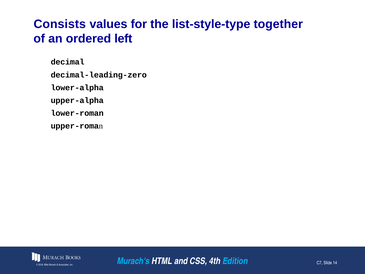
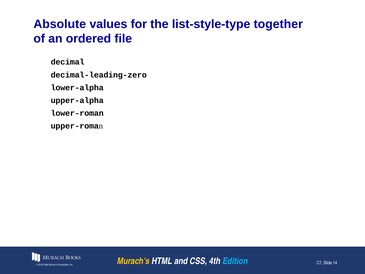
Consists: Consists -> Absolute (60, 24)
left: left -> file (123, 39)
Murach's colour: light blue -> yellow (133, 261)
